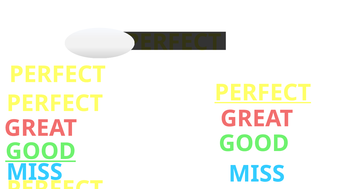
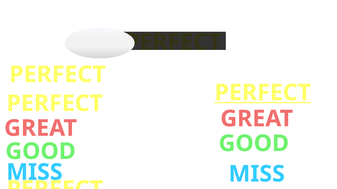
GOOD underline: present -> none (41, 152)
